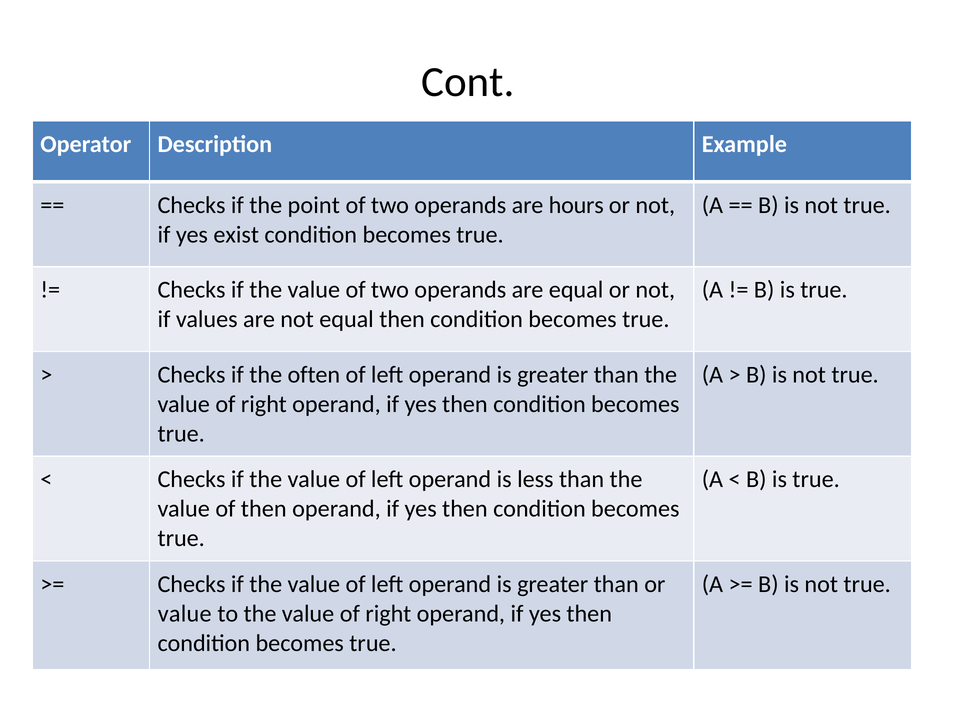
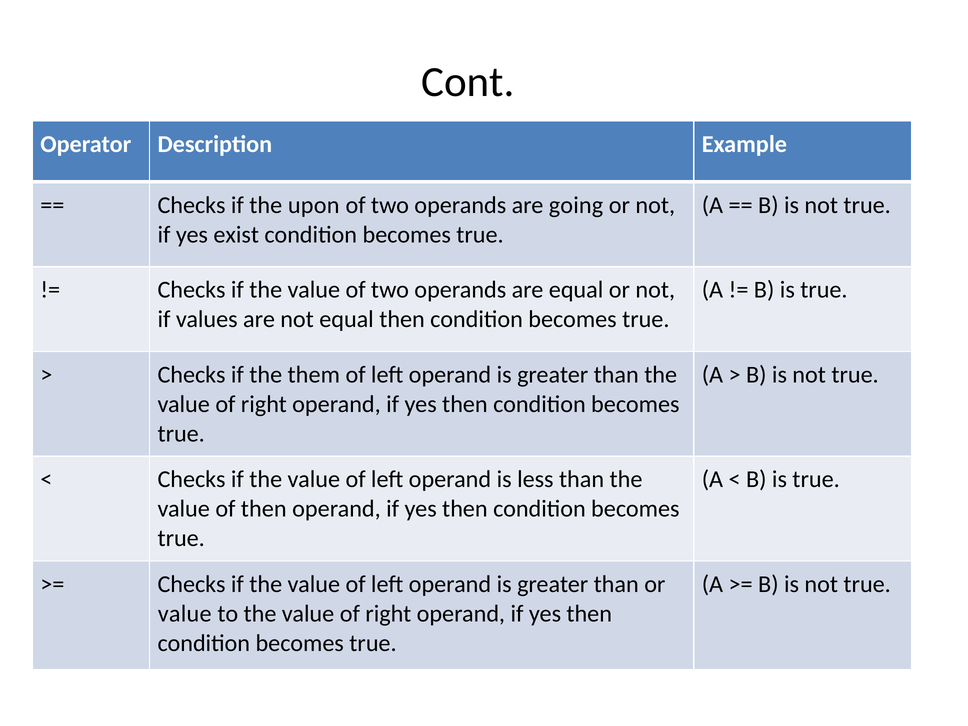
point: point -> upon (314, 205)
hours: hours -> going (576, 205)
often: often -> them (314, 375)
